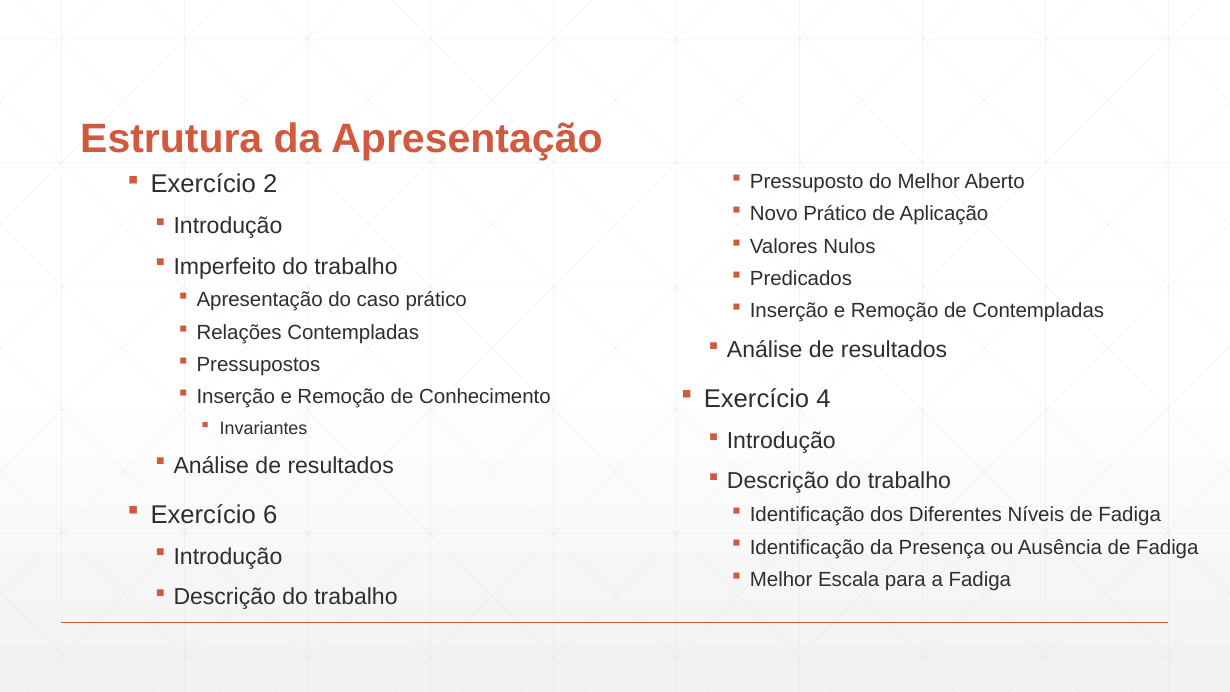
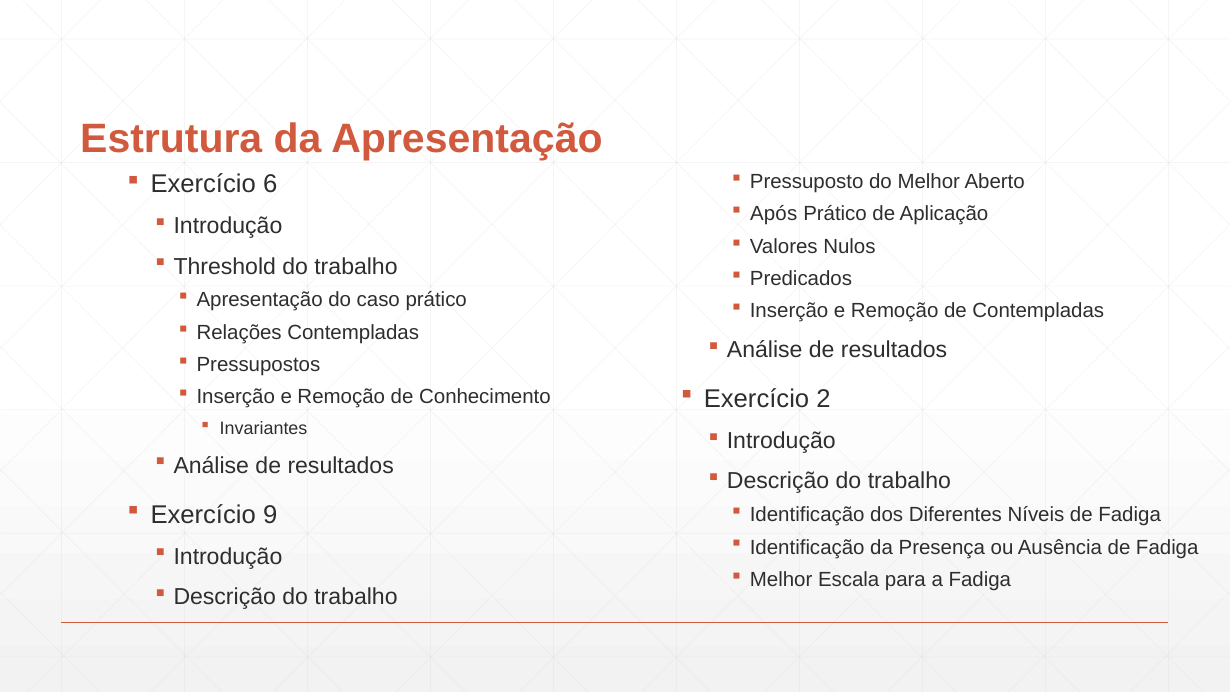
2: 2 -> 6 (270, 184)
Novo: Novo -> Após (774, 214)
Imperfeito: Imperfeito -> Threshold (225, 266)
4: 4 -> 2 (824, 399)
6: 6 -> 9 (270, 515)
